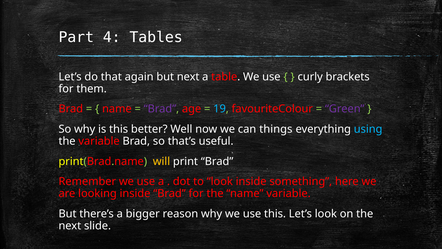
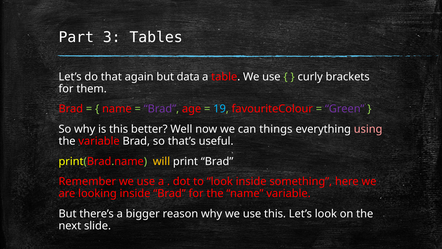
4: 4 -> 3 (112, 37)
but next: next -> data (188, 77)
using colour: light blue -> pink (368, 129)
